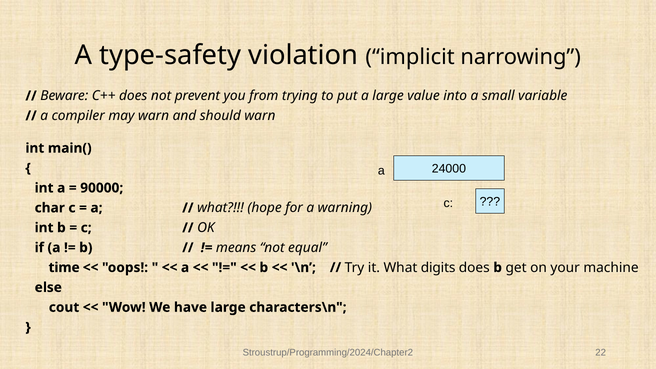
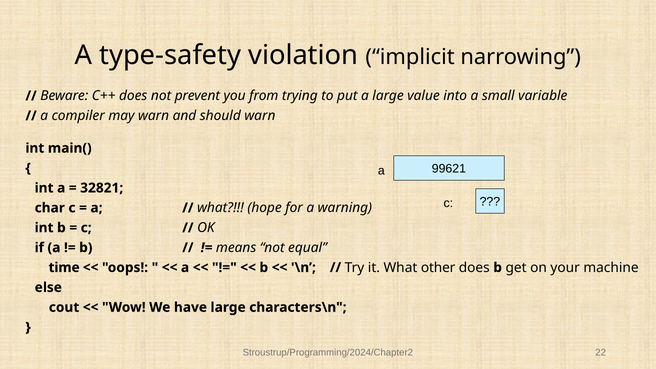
24000: 24000 -> 99621 (449, 169)
90000: 90000 -> 32821 (102, 188)
digits: digits -> other (438, 268)
